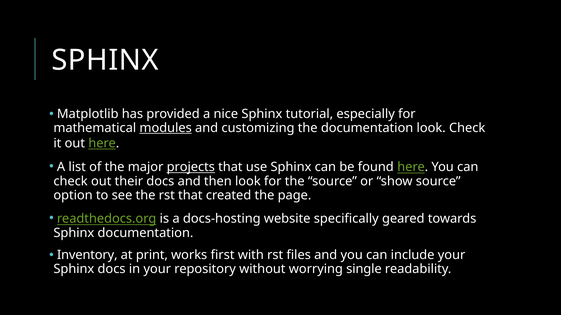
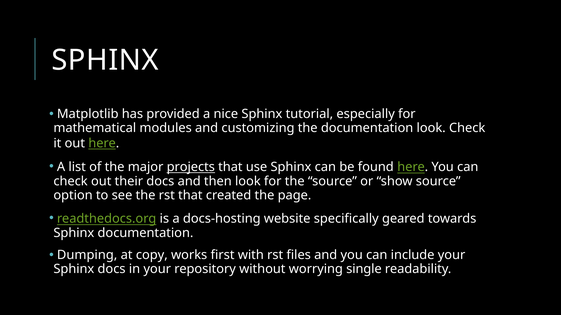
modules underline: present -> none (166, 128)
Inventory: Inventory -> Dumping (87, 255)
print: print -> copy (152, 255)
